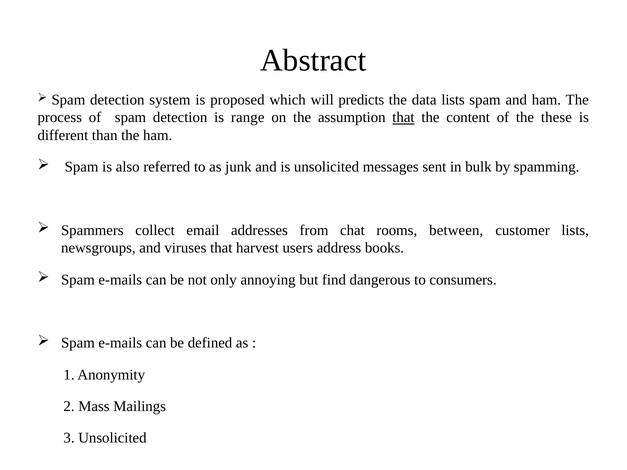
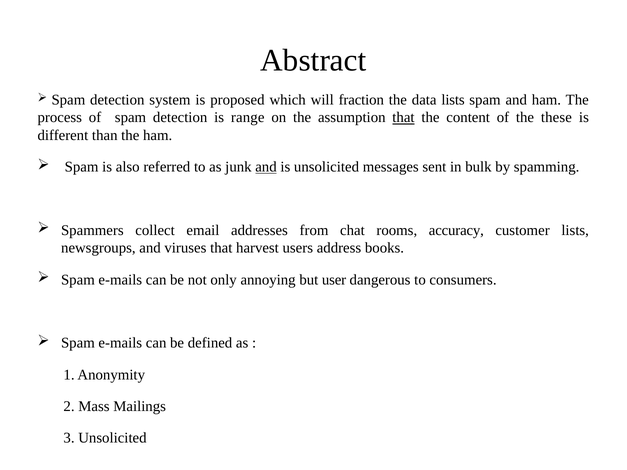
predicts: predicts -> fraction (361, 100)
and underline: none -> present (266, 167)
between: between -> accuracy (456, 230)
find: find -> user (334, 280)
